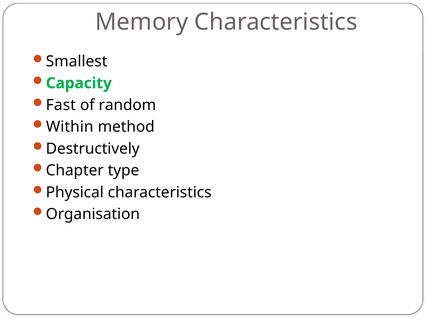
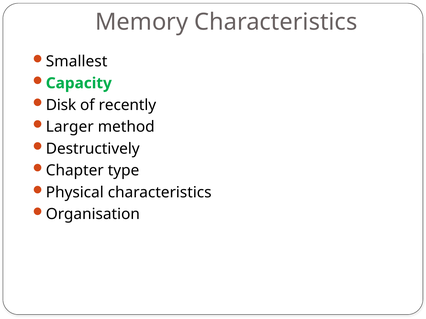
Fast: Fast -> Disk (61, 105)
random: random -> recently (127, 105)
Within: Within -> Larger (70, 127)
